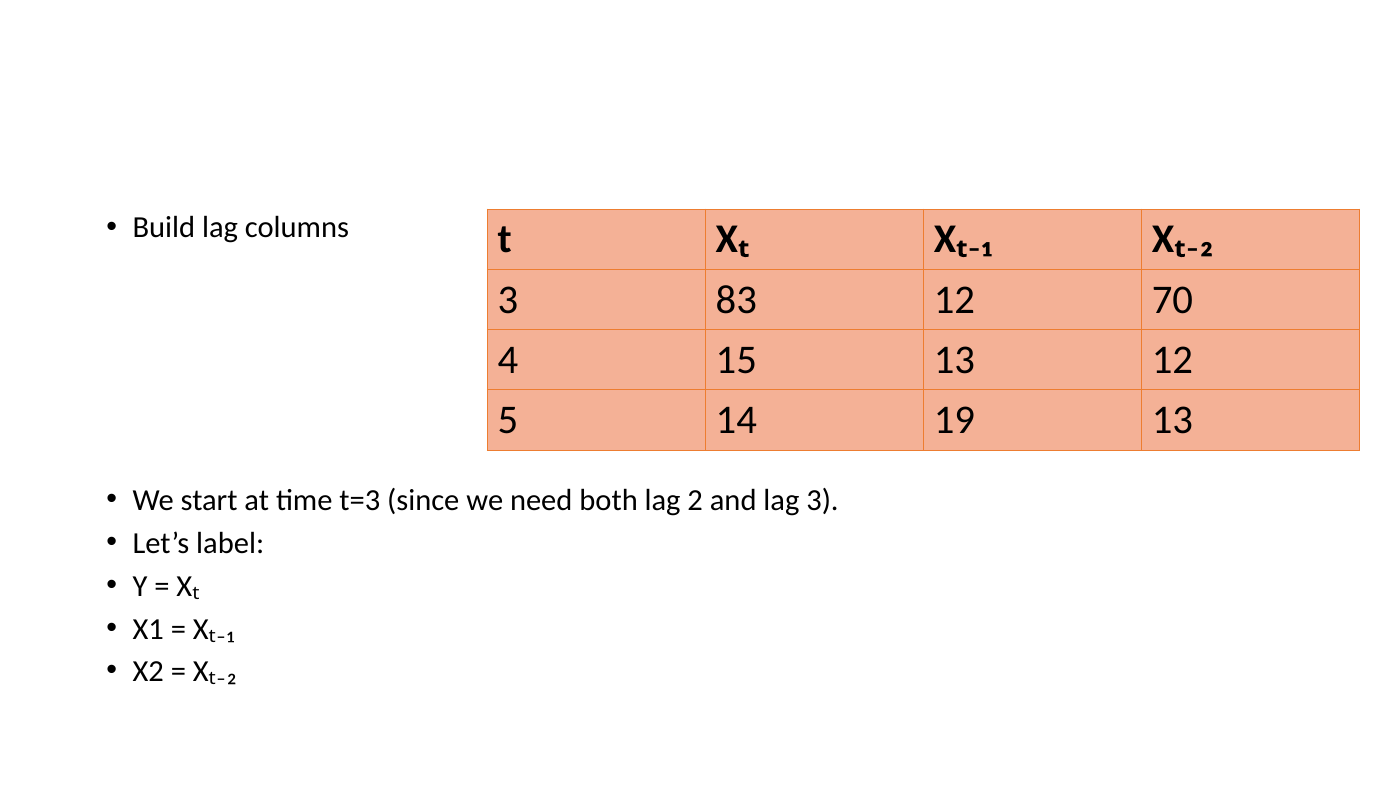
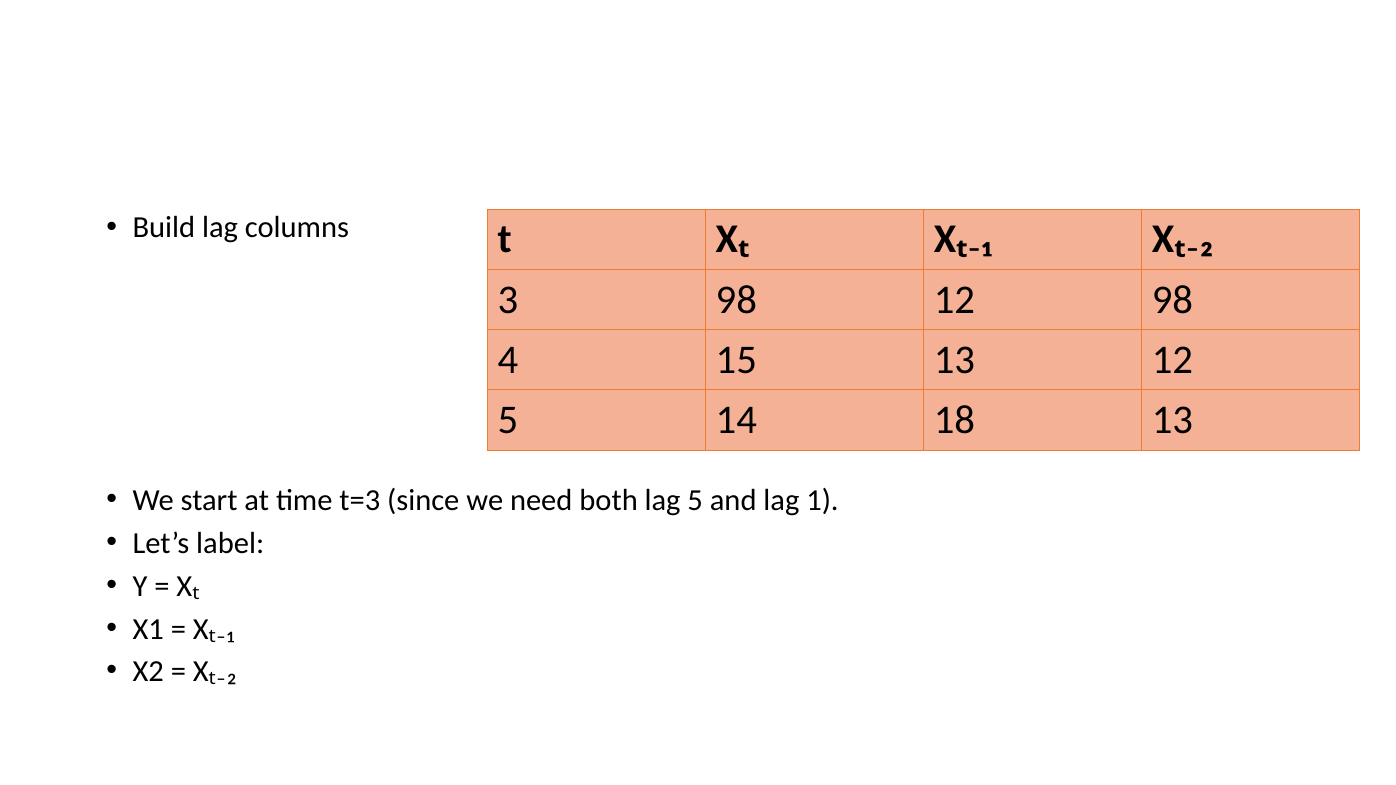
3 83: 83 -> 98 (736, 300)
12 70: 70 -> 98 (1172, 300)
19: 19 -> 18 (954, 420)
lag 2: 2 -> 5 (695, 501)
lag 3: 3 -> 1 (823, 501)
